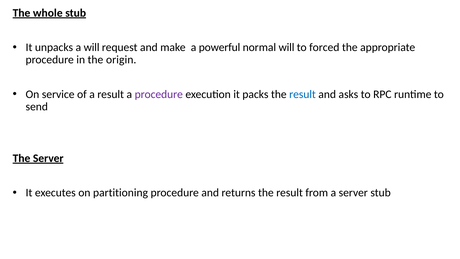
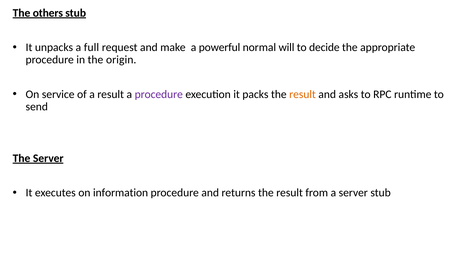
whole: whole -> others (48, 13)
a will: will -> full (91, 47)
forced: forced -> decide (324, 47)
result colour: blue -> orange (303, 94)
partitioning: partitioning -> information (121, 193)
